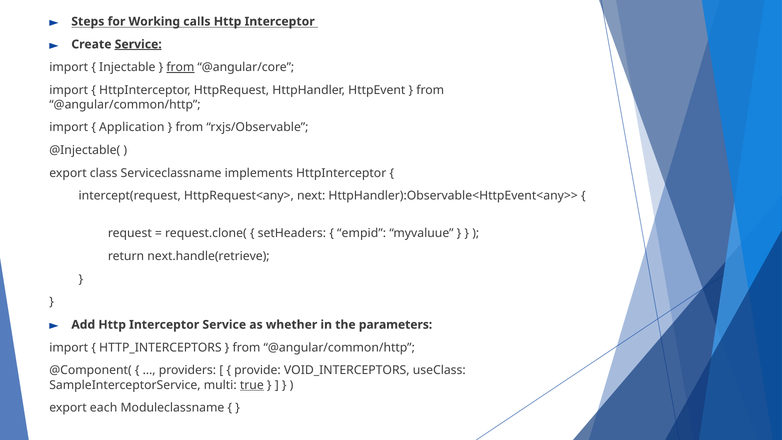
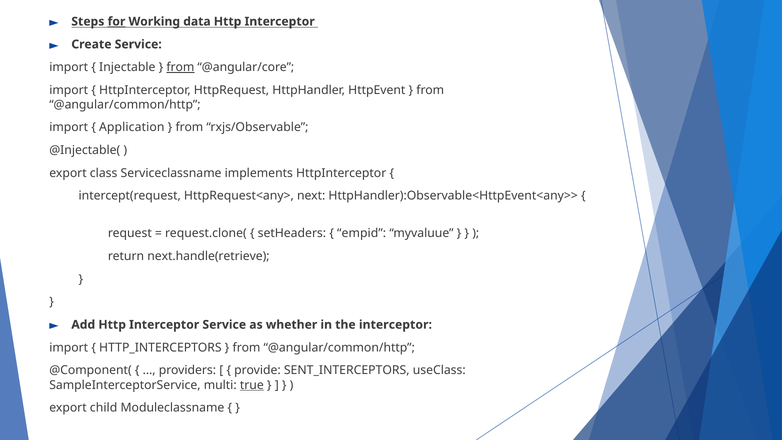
for underline: none -> present (117, 22)
calls: calls -> data (197, 22)
Service underline: present -> none (138, 44)
the parameters: parameters -> interceptor (395, 325)
VOID_INTERCEPTORS: VOID_INTERCEPTORS -> SENT_INTERCEPTORS (347, 370)
each: each -> child (104, 408)
